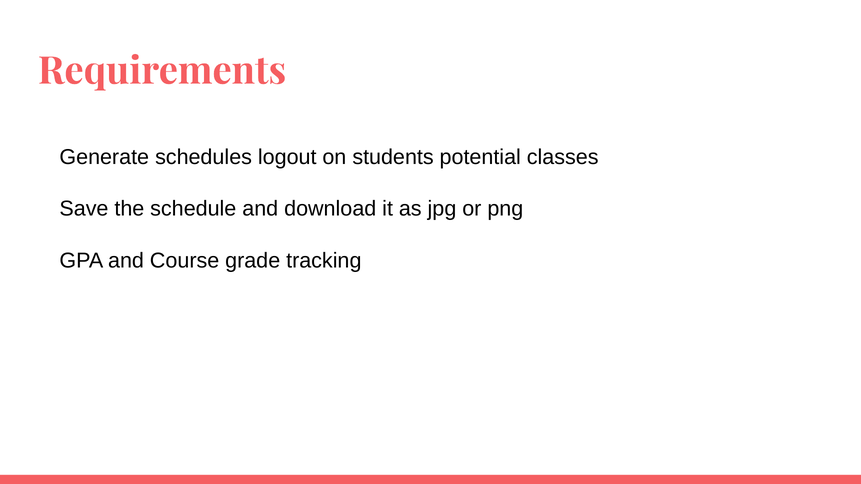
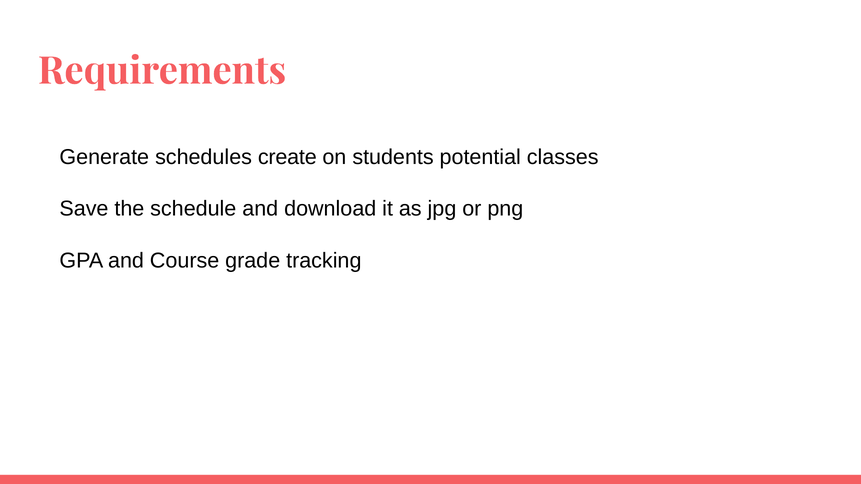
logout: logout -> create (287, 157)
